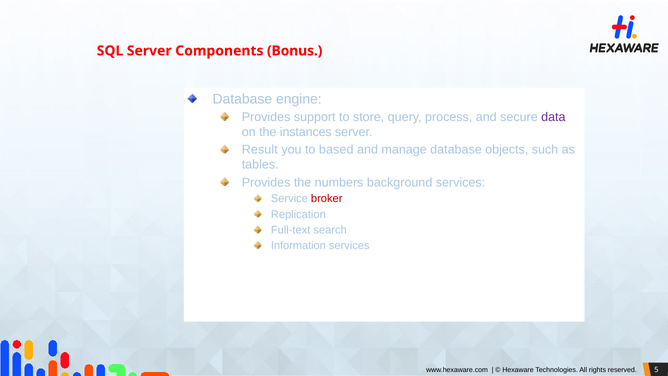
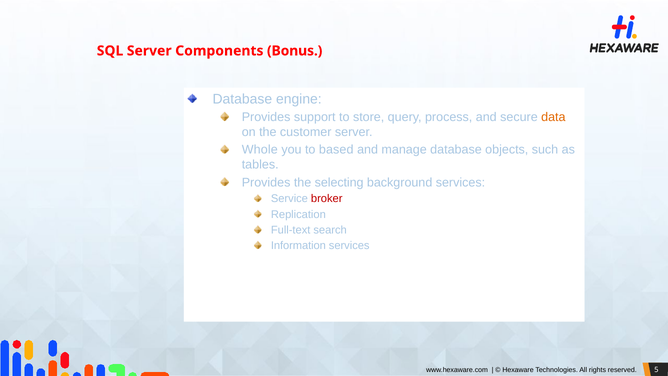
data colour: purple -> orange (553, 117)
instances: instances -> customer (306, 132)
Result: Result -> Whole (260, 150)
numbers: numbers -> selecting (339, 182)
